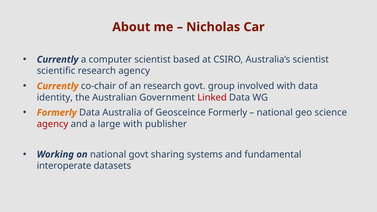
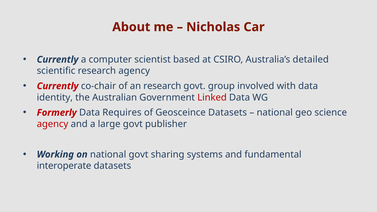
Australia’s scientist: scientist -> detailed (311, 60)
Currently colour: orange -> red (58, 86)
Formerly colour: orange -> red (57, 113)
Australia: Australia -> Requires (122, 113)
Geosceince Formerly: Formerly -> Datasets (228, 113)
large with: with -> govt (133, 124)
